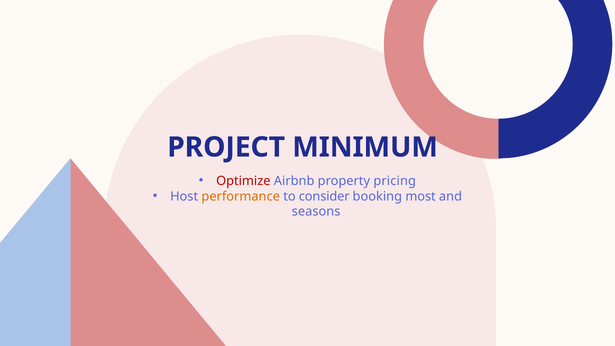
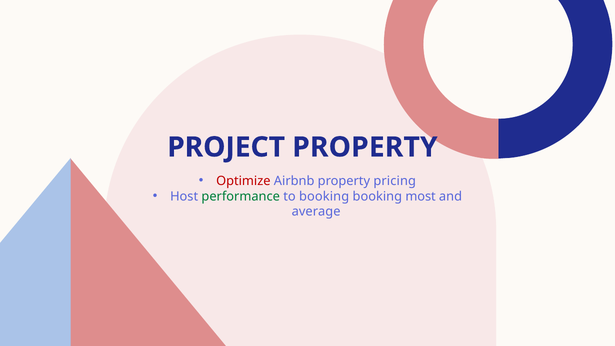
PROJECT MINIMUM: MINIMUM -> PROPERTY (365, 147)
performance colour: orange -> green (241, 196)
to consider: consider -> booking (324, 196)
seasons: seasons -> average (316, 212)
